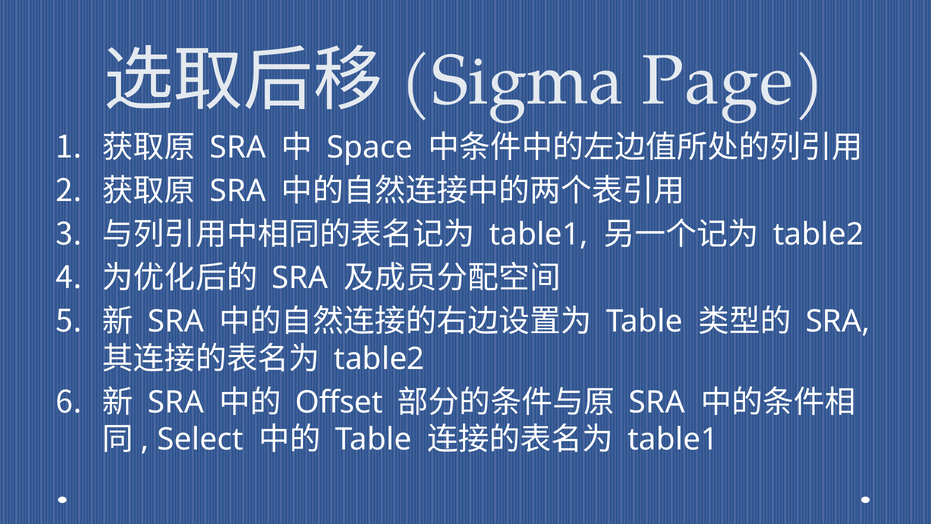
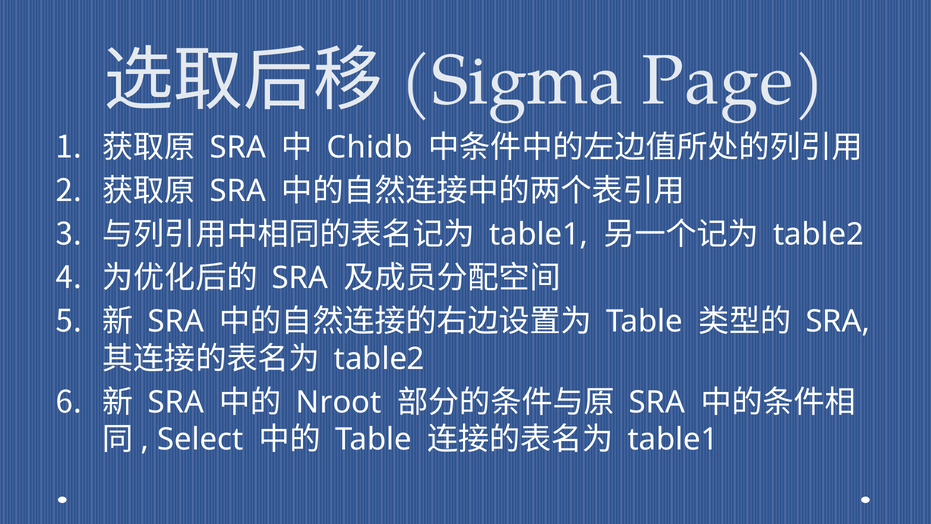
Space: Space -> Chidb (370, 148)
Offset: Offset -> Nroot (339, 402)
